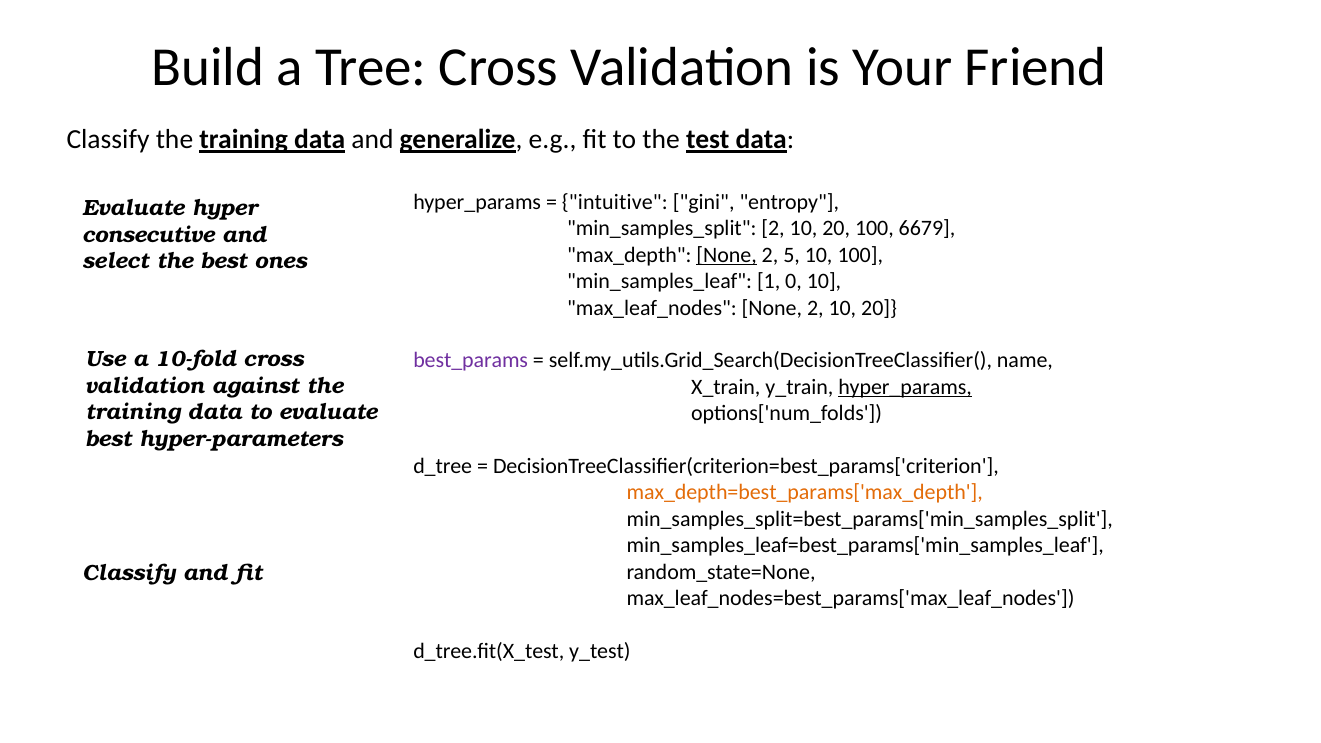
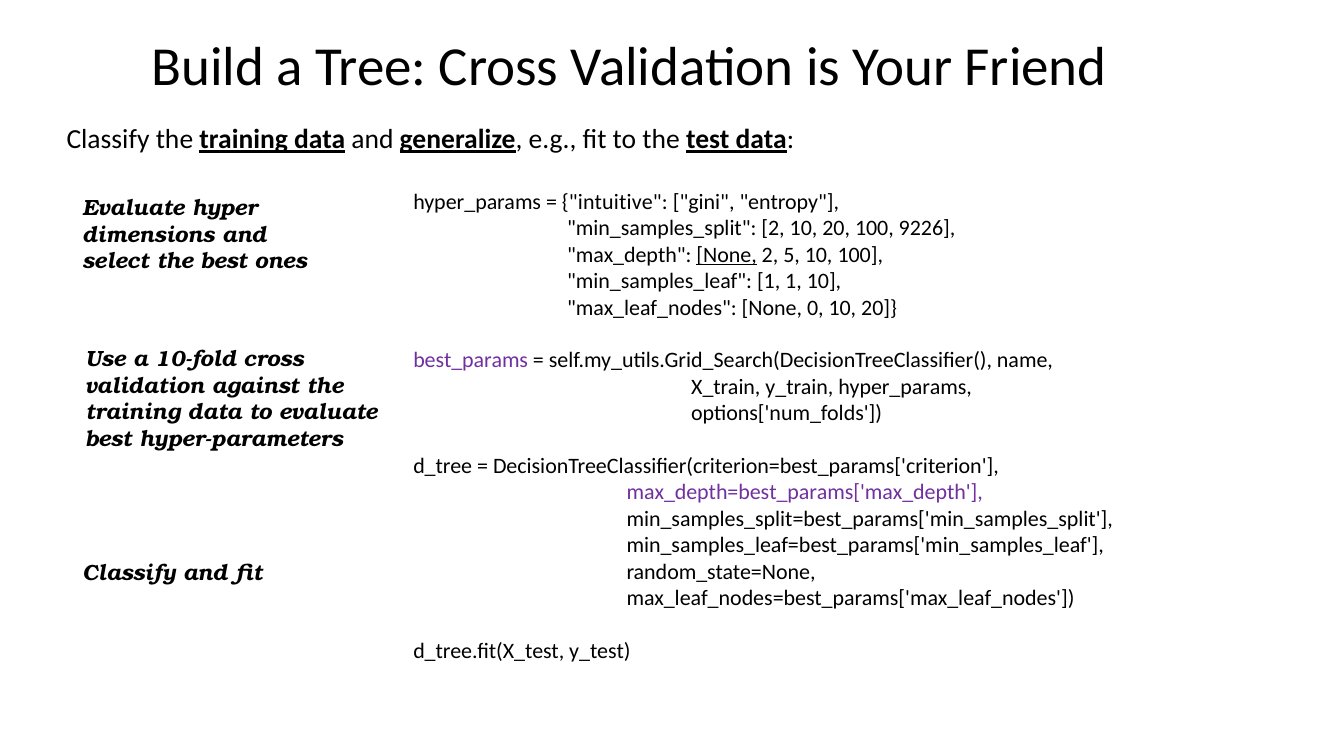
6679: 6679 -> 9226 (927, 229)
consecutive: consecutive -> dimensions (148, 235)
1 0: 0 -> 1 (794, 281)
max_leaf_nodes None 2: 2 -> 0 (815, 308)
hyper_params underline: present -> none (905, 387)
max_depth=best_params['max_depth colour: orange -> purple (805, 493)
